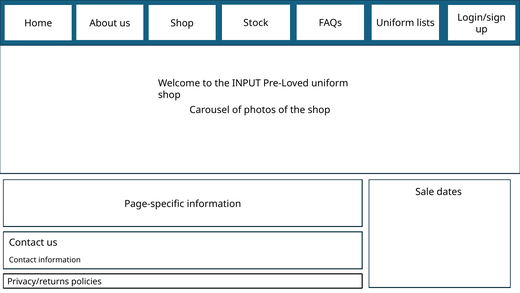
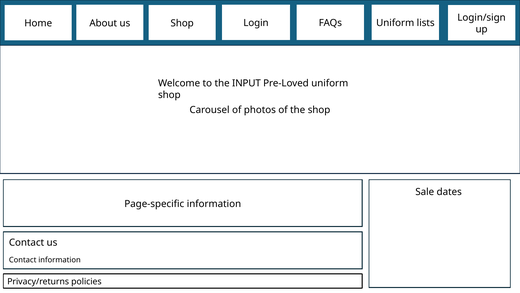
Stock: Stock -> Login (256, 23)
